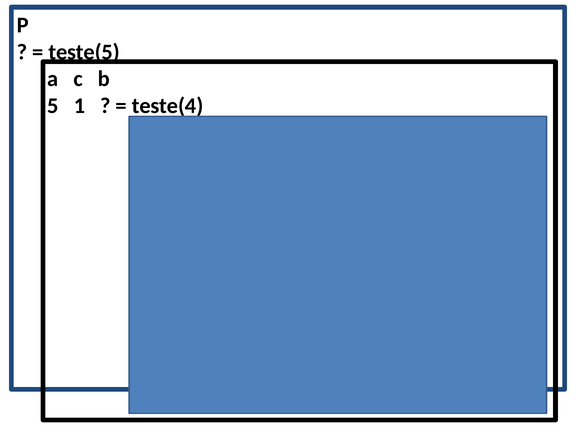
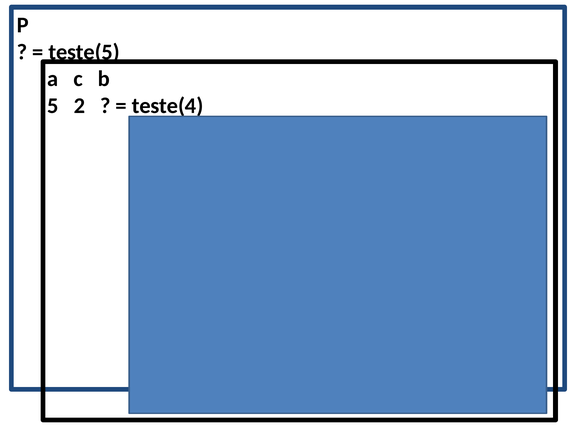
5 1: 1 -> 2 (79, 106)
